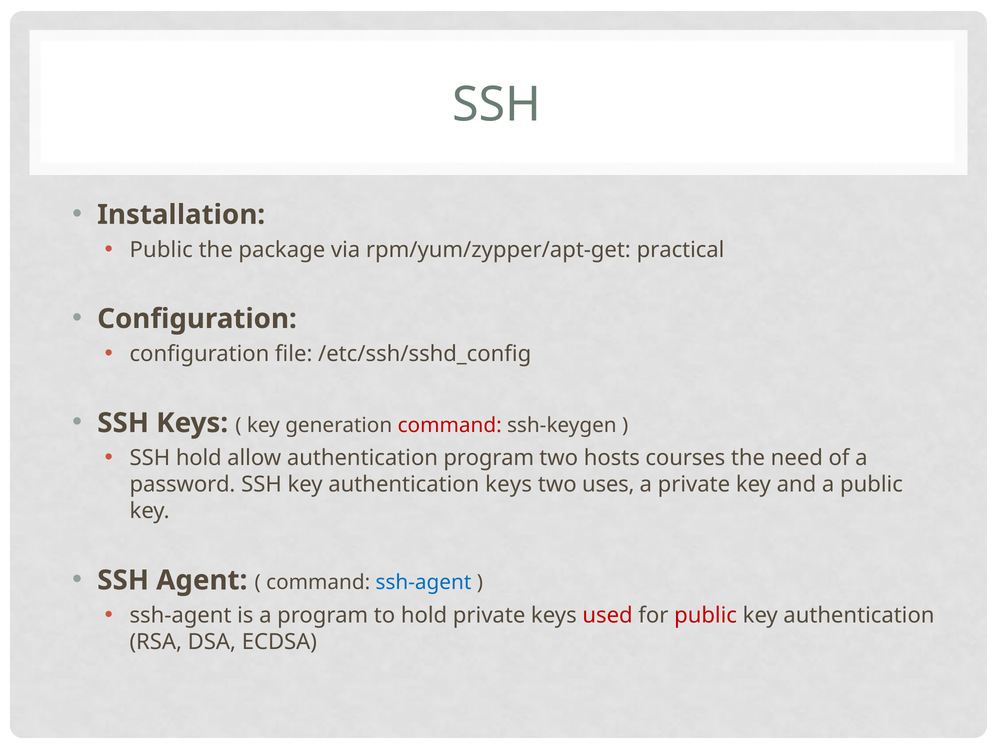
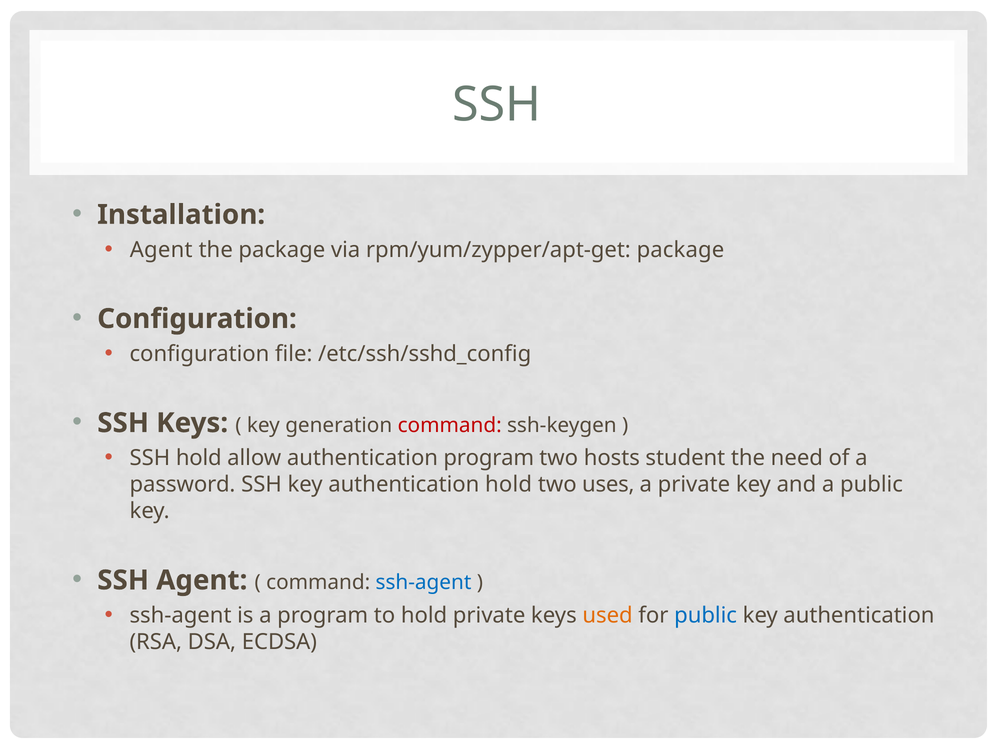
Public: Public -> Agent (161, 250)
rpm/yum/zypper/apt-get practical: practical -> package (680, 250)
courses: courses -> student (685, 458)
authentication keys: keys -> hold (509, 484)
used colour: red -> orange (608, 615)
public colour: red -> blue (706, 615)
